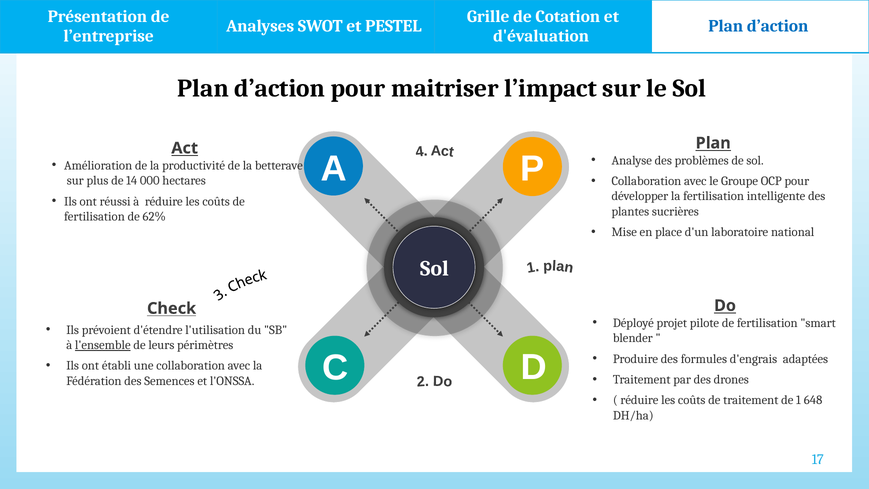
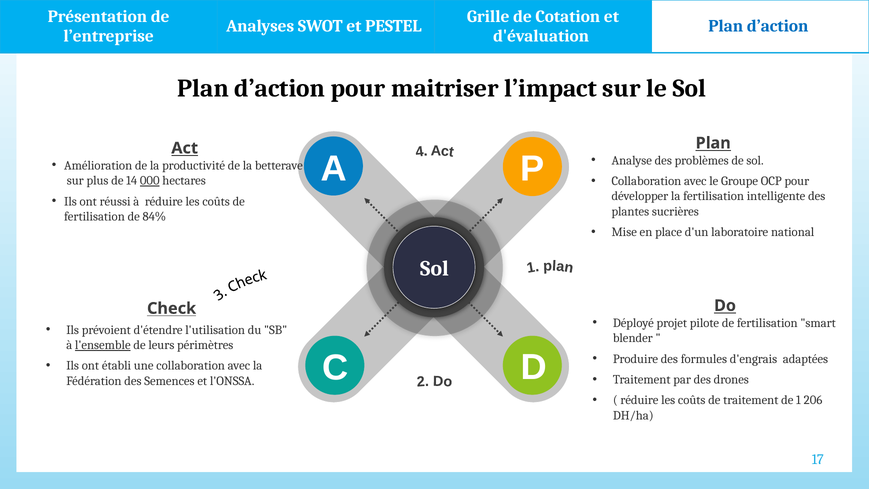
000 underline: none -> present (150, 181)
62%: 62% -> 84% (154, 216)
648: 648 -> 206 (813, 400)
